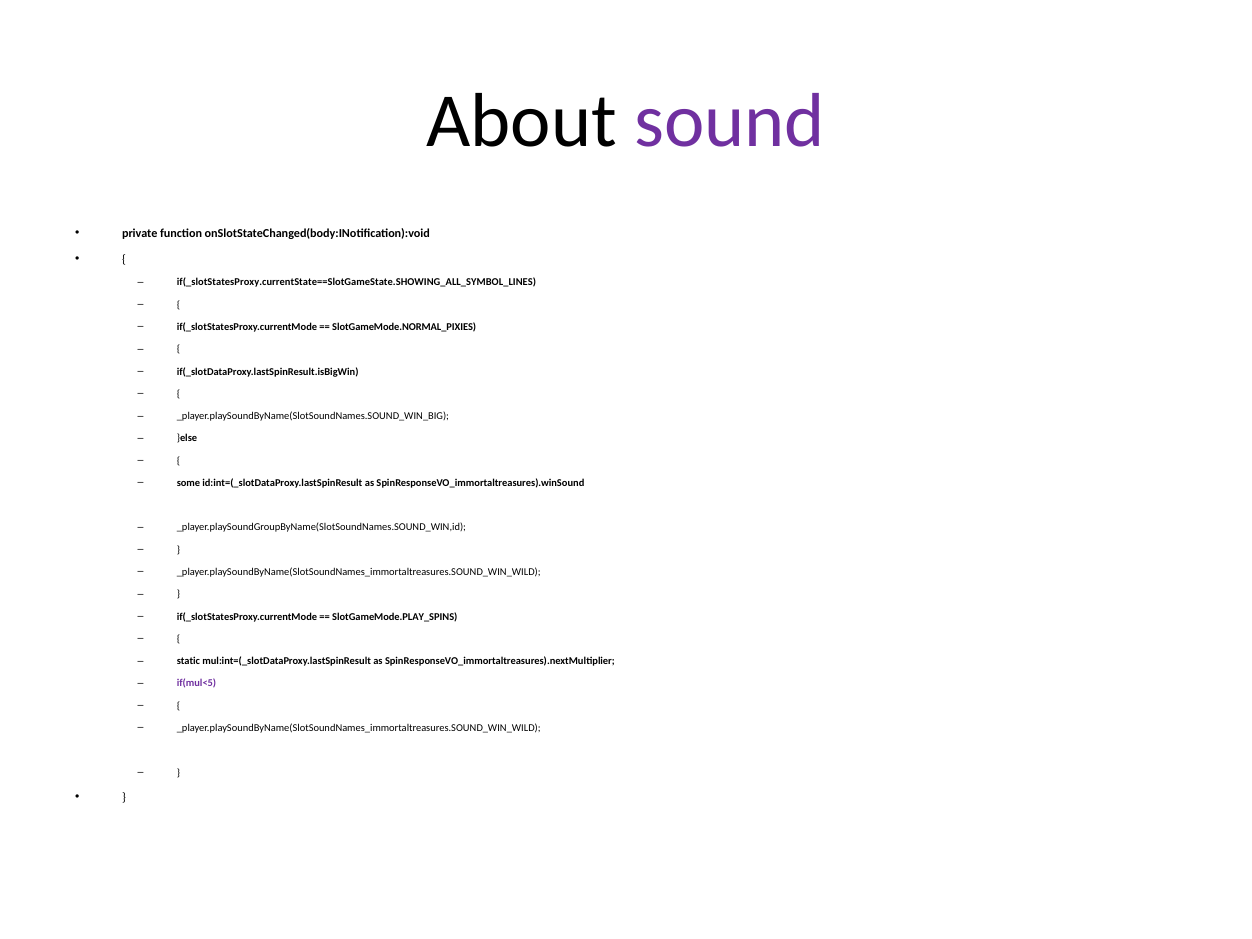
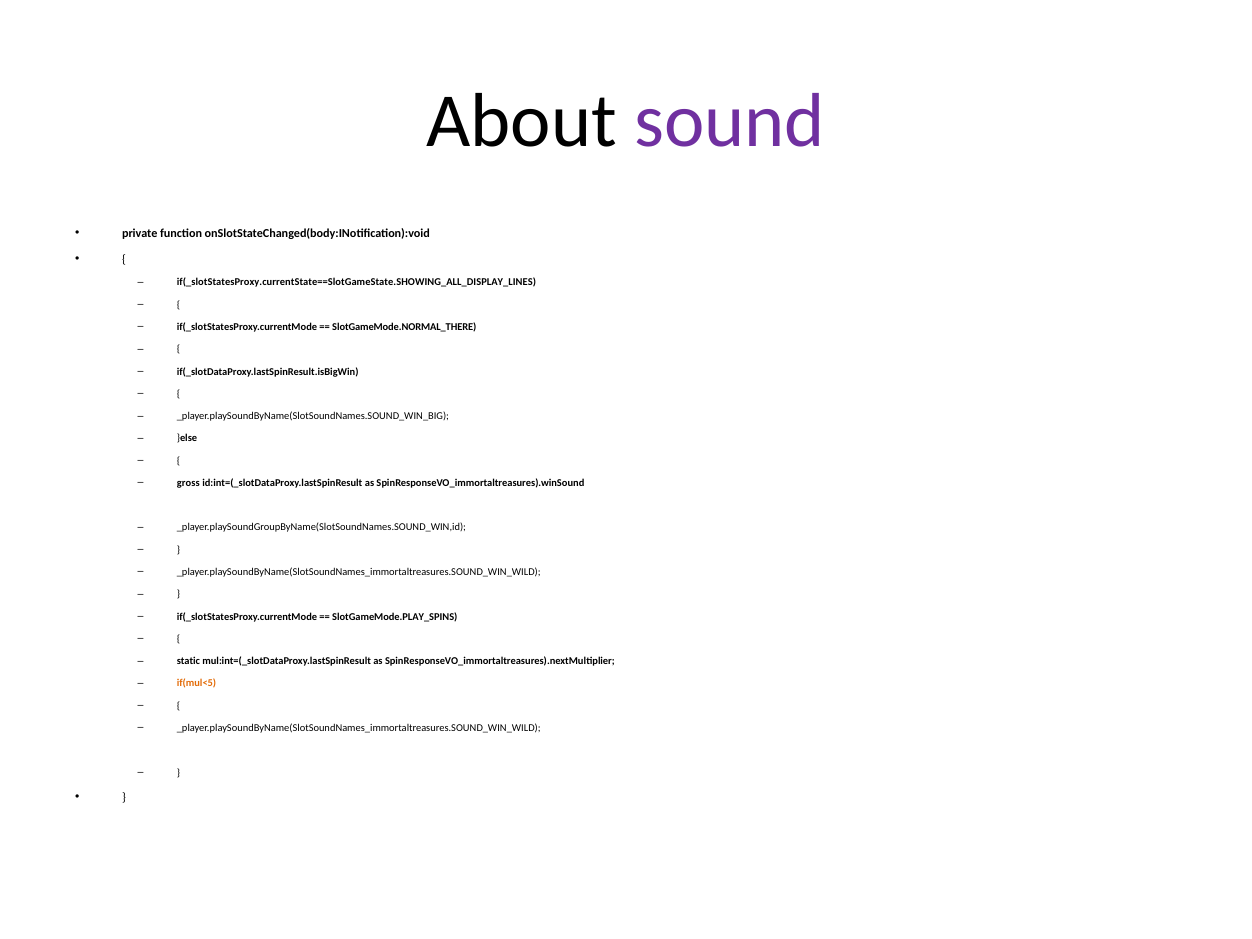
if(_slotStatesProxy.currentState==SlotGameState.SHOWING_ALL_SYMBOL_LINES: if(_slotStatesProxy.currentState==SlotGameState.SHOWING_ALL_SYMBOL_LINES -> if(_slotStatesProxy.currentState==SlotGameState.SHOWING_ALL_DISPLAY_LINES (356, 282)
SlotGameMode.NORMAL_PIXIES: SlotGameMode.NORMAL_PIXIES -> SlotGameMode.NORMAL_THERE (404, 327)
some: some -> gross (188, 483)
if(mul<5 colour: purple -> orange (197, 683)
